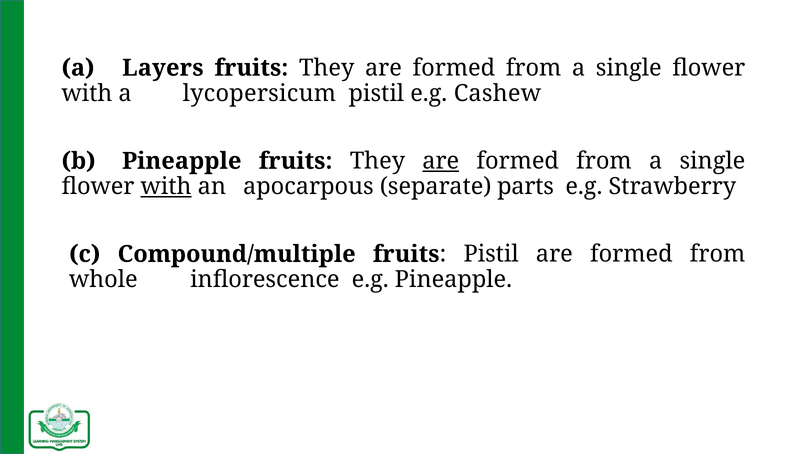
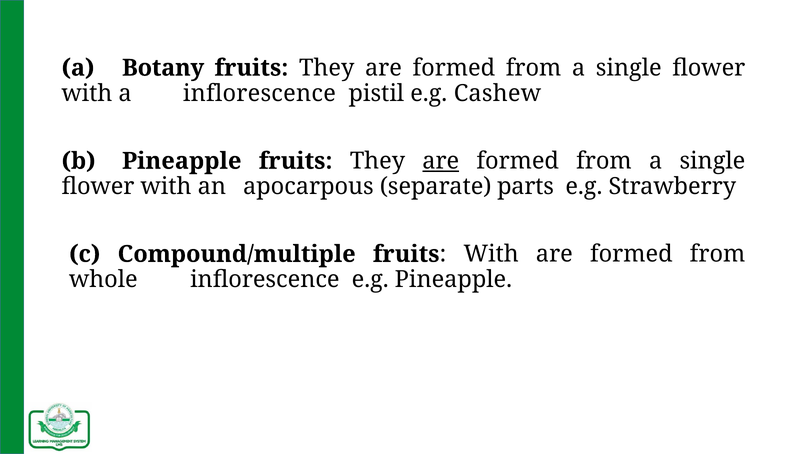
Layers: Layers -> Botany (163, 68)
a lycopersicum: lycopersicum -> inflorescence (259, 93)
with underline: present -> none (166, 186)
fruits Pistil: Pistil -> With (491, 254)
